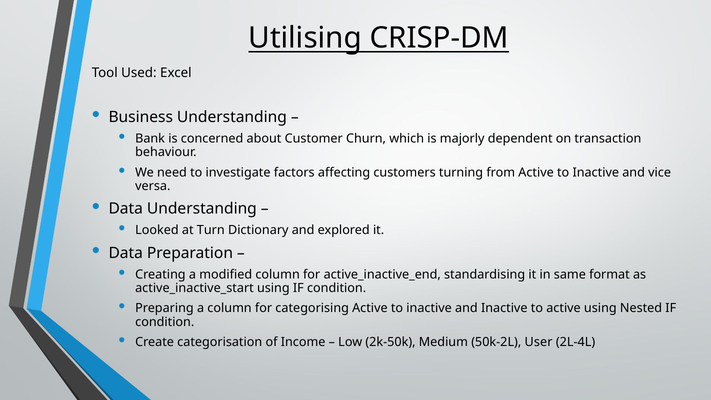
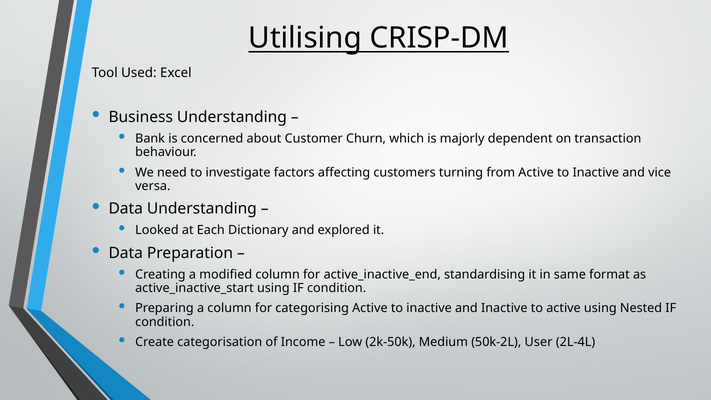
Turn: Turn -> Each (211, 230)
